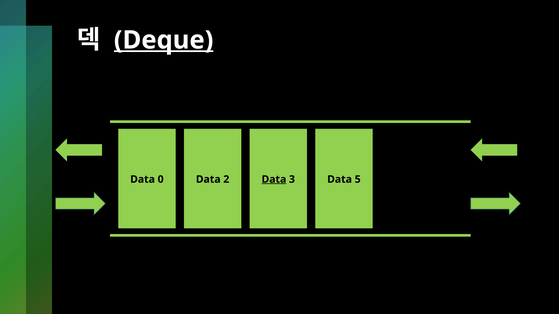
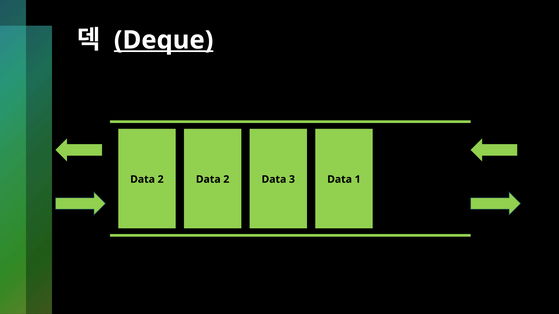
0: 0 -> 2 (161, 180)
Data underline: present -> none (274, 180)
5: 5 -> 1 (358, 180)
